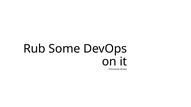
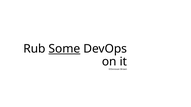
Some underline: none -> present (64, 49)
